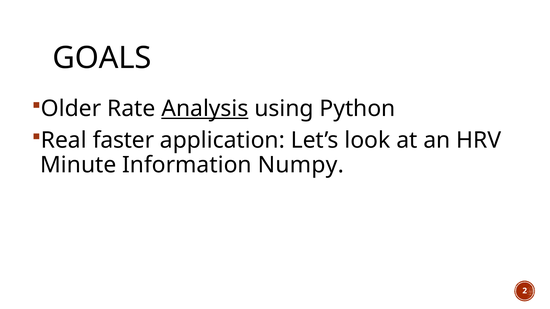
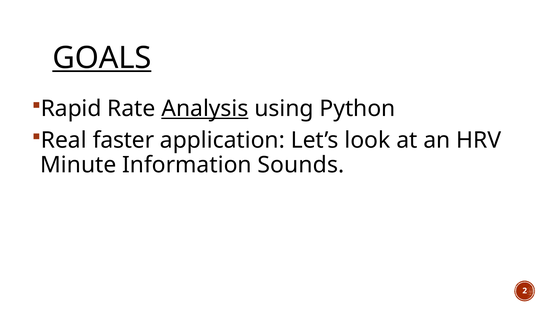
GOALS underline: none -> present (102, 58)
Older: Older -> Rapid (71, 109)
Numpy: Numpy -> Sounds (301, 165)
